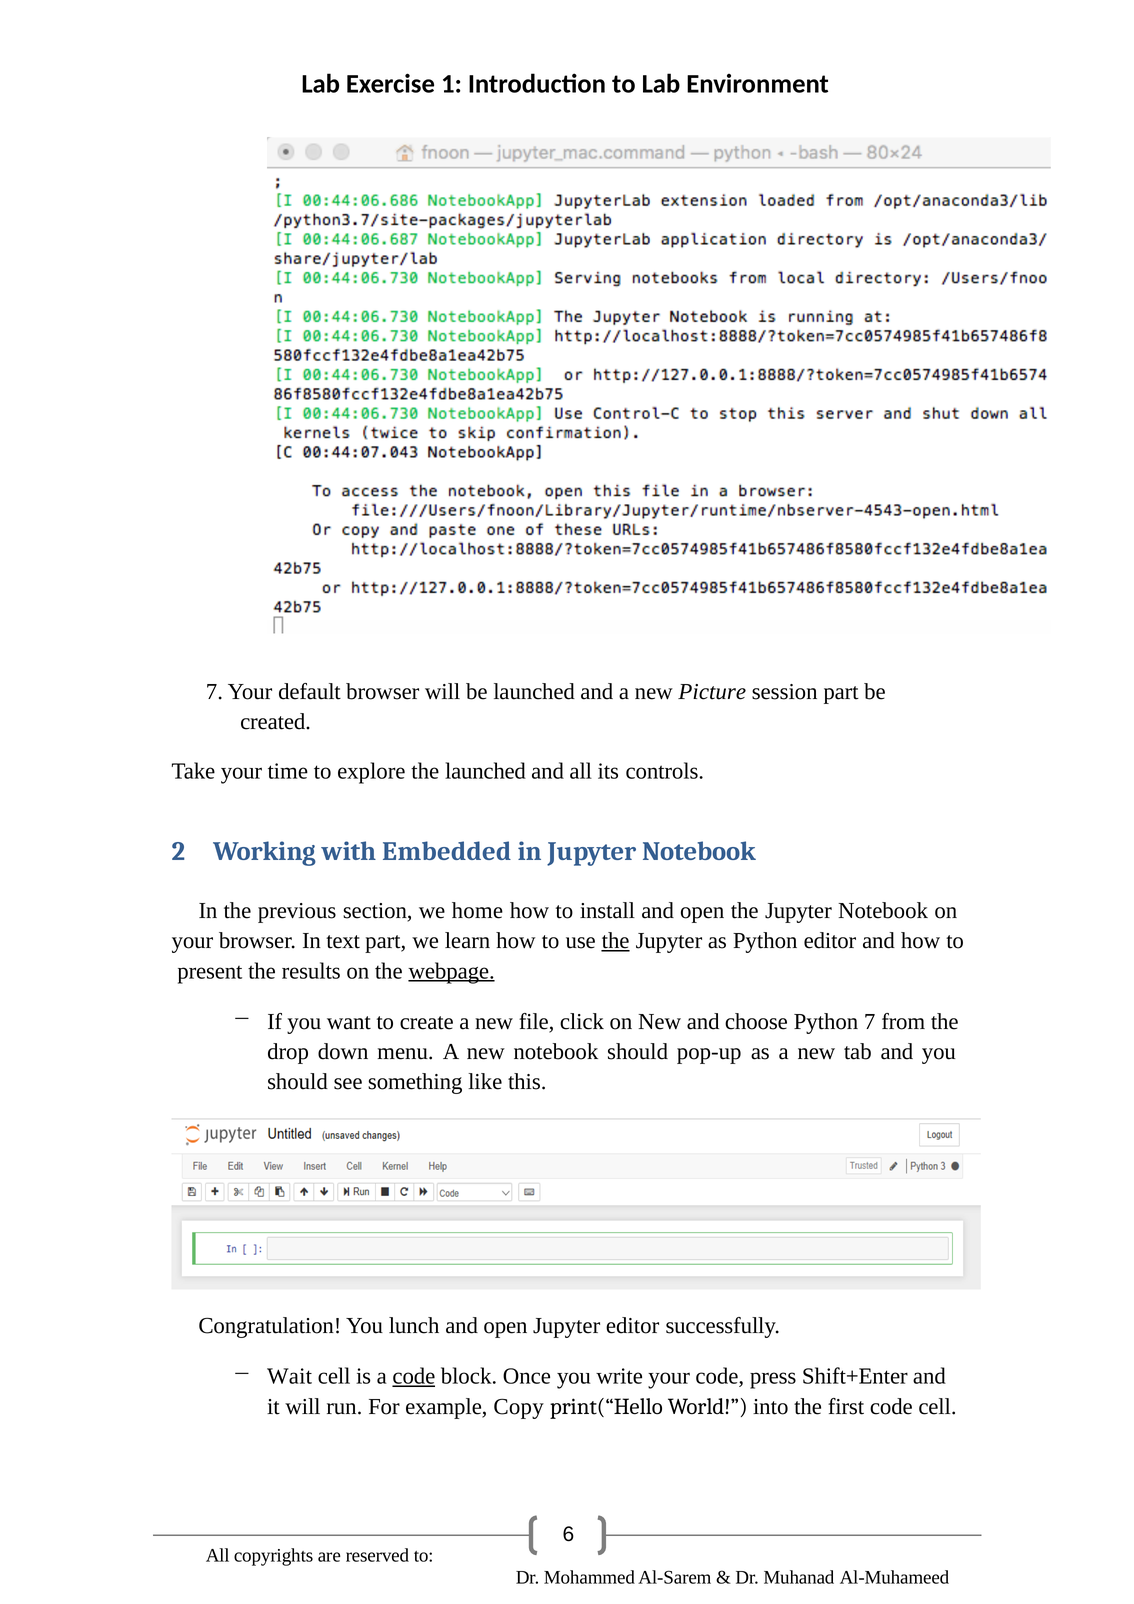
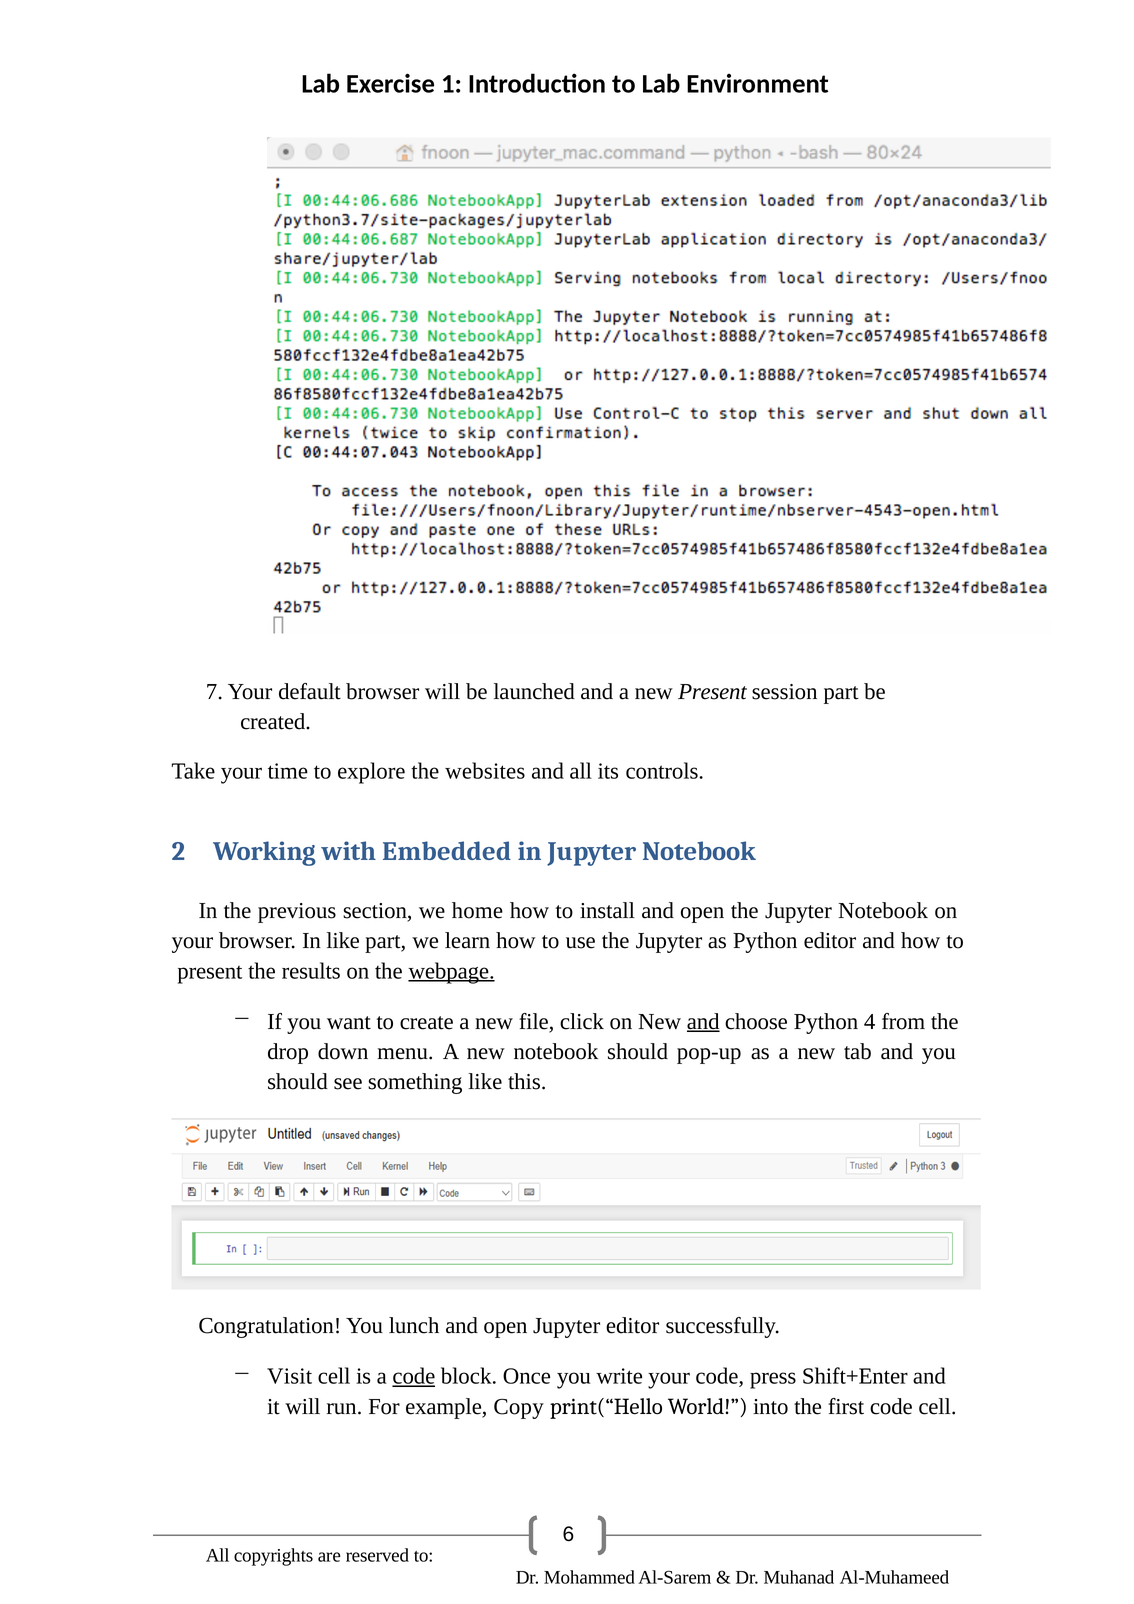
new Picture: Picture -> Present (712, 692)
the launched: launched -> websites (485, 771)
In text: text -> like (343, 941)
the underline: present -> none (616, 941)
and underline: none -> present (703, 1022)
Python 7: 7 -> 4 (870, 1022)
Wait: Wait -> Visit (290, 1377)
